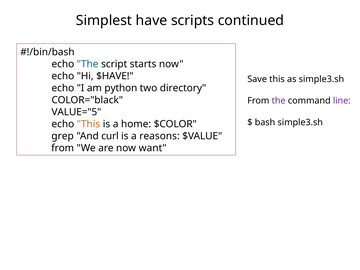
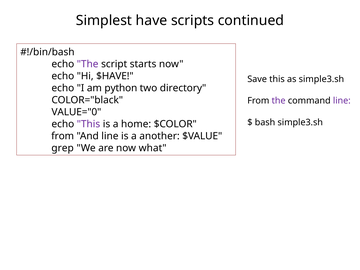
The colour: blue -> purple (88, 64)
VALUE="5: VALUE="5 -> VALUE="0 (76, 112)
This colour: orange -> purple (89, 124)
grep: grep -> from (63, 136)
And curl: curl -> line (110, 136)
reasons: reasons -> another (160, 136)
from: from -> grep (63, 148)
want: want -> what (153, 148)
